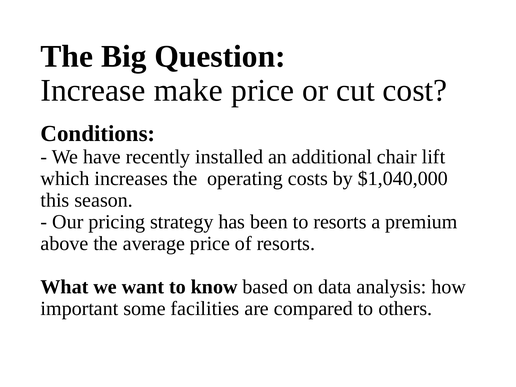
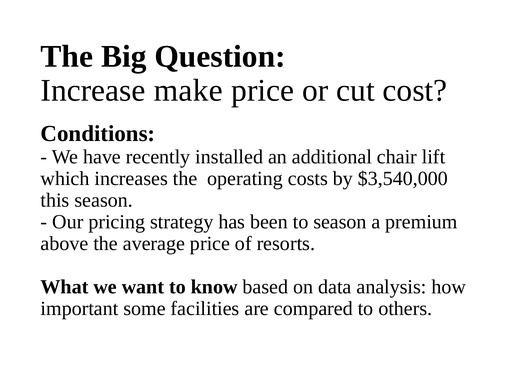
$1,040,000: $1,040,000 -> $3,540,000 (403, 178)
to resorts: resorts -> season (340, 222)
